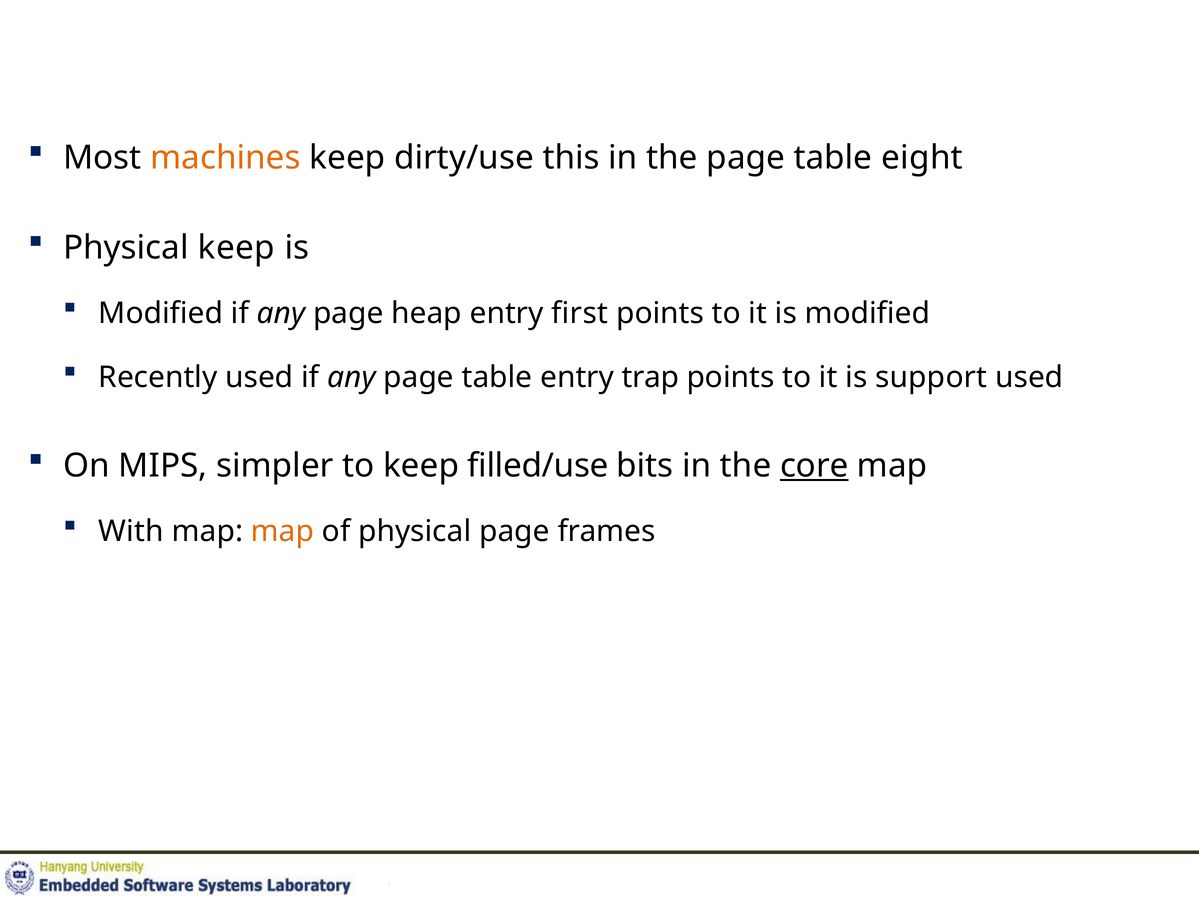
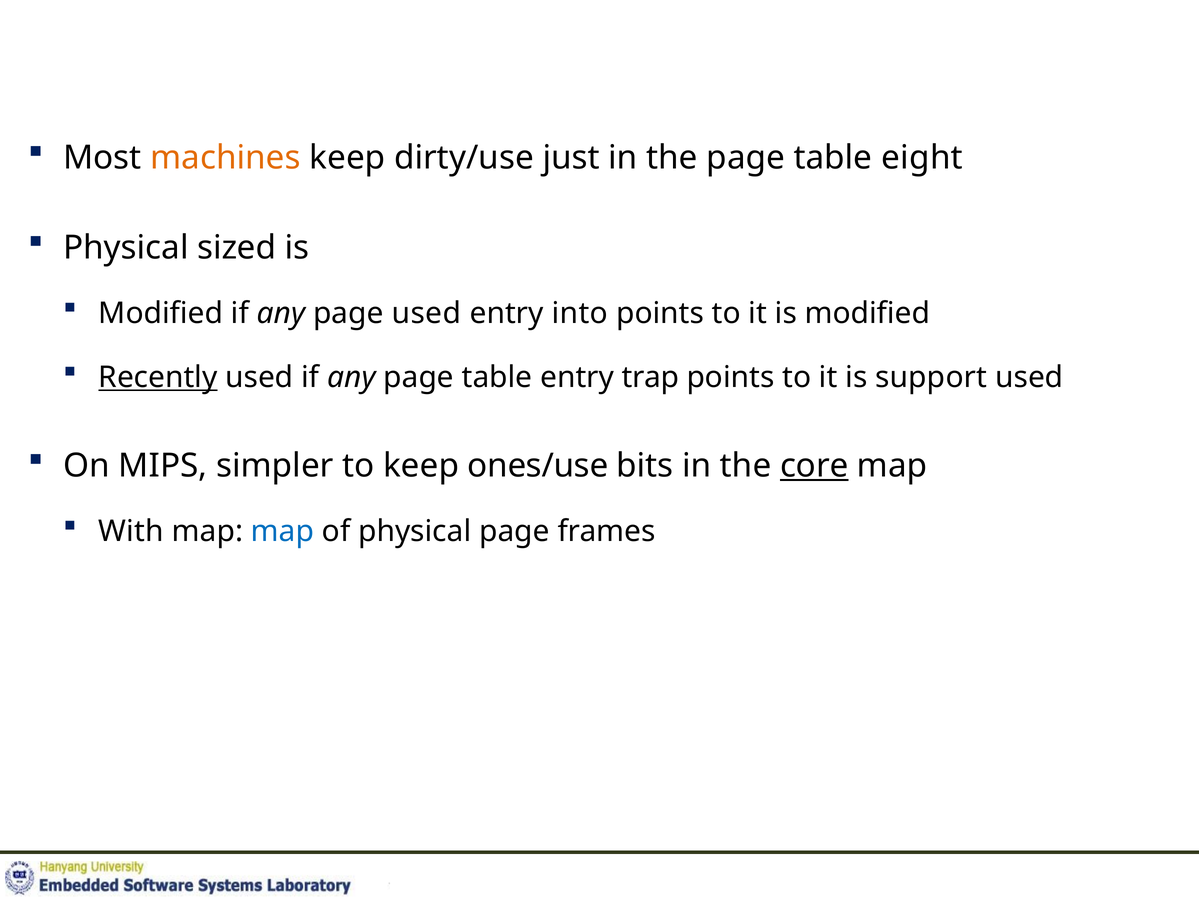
this: this -> just (571, 158)
Physical keep: keep -> sized (237, 248)
page heap: heap -> used (426, 314)
first: first -> into (580, 314)
Recently underline: none -> present (158, 378)
filled/use: filled/use -> ones/use (538, 466)
map colour: orange -> blue (283, 532)
